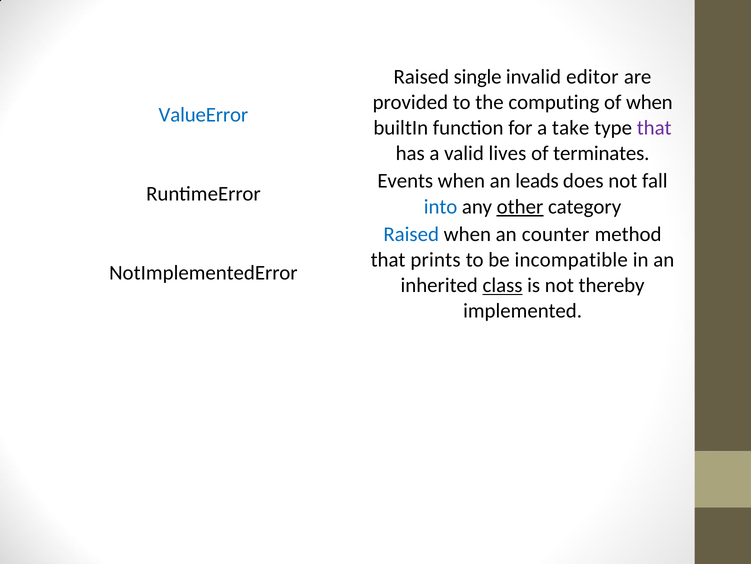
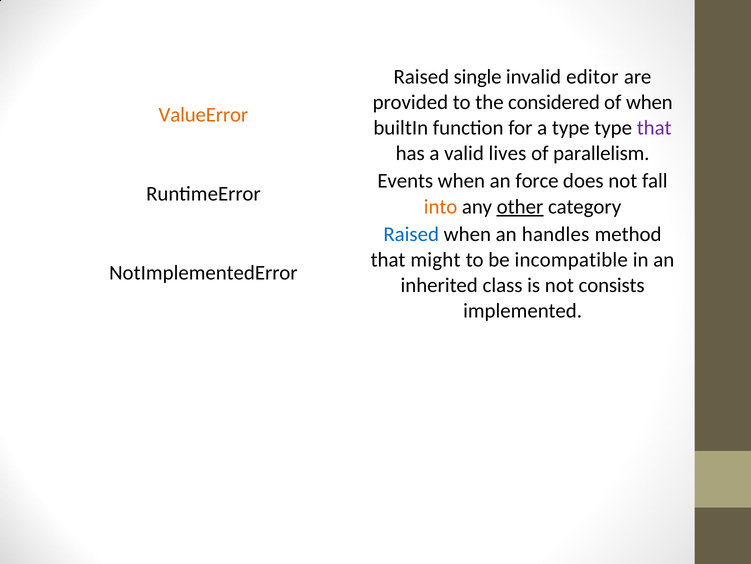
computing: computing -> considered (554, 102)
ValueError colour: blue -> orange (203, 115)
a take: take -> type (571, 128)
terminates: terminates -> parallelism (601, 153)
leads: leads -> force (537, 181)
into colour: blue -> orange (441, 206)
counter: counter -> handles (556, 234)
prints: prints -> might (435, 260)
class underline: present -> none (503, 285)
thereby: thereby -> consists (612, 285)
